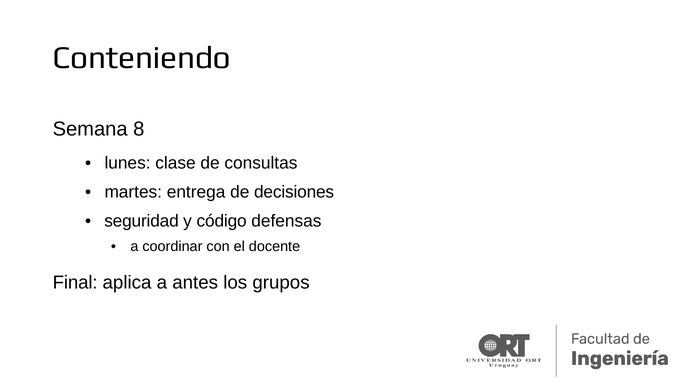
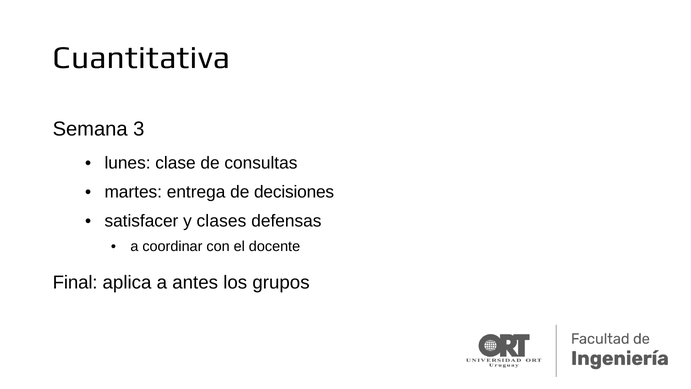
Conteniendo: Conteniendo -> Cuantitativa (141, 58)
8: 8 -> 3 (139, 129)
seguridad: seguridad -> satisfacer (141, 221)
código: código -> clases (221, 221)
